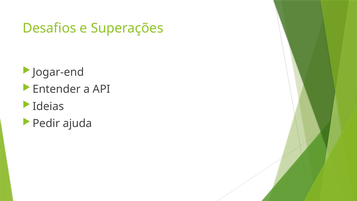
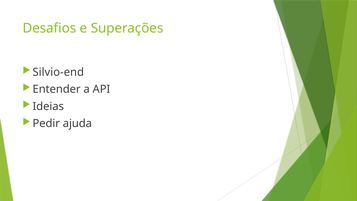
Jogar-end: Jogar-end -> Silvio-end (58, 72)
